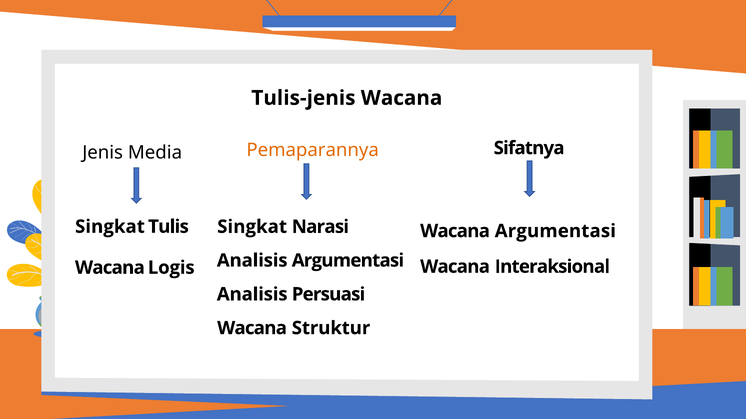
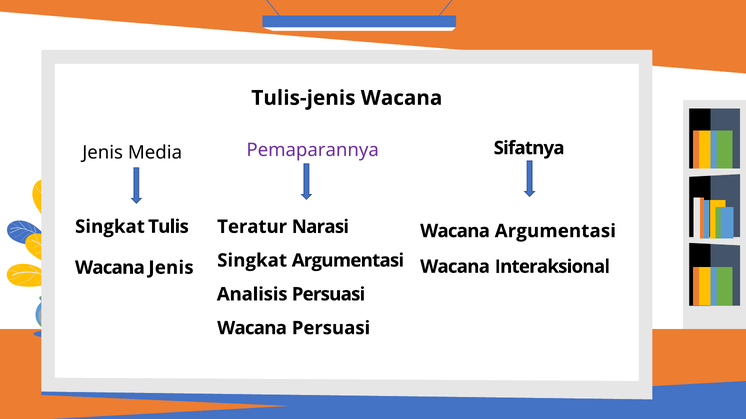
Pemaparannya colour: orange -> purple (313, 150)
Singkat: Singkat -> Teratur (252, 227)
Analisis: Analisis -> Singkat (252, 261)
Wacana Logis: Logis -> Jenis (171, 268)
Wacana Struktur: Struktur -> Persuasi (331, 329)
